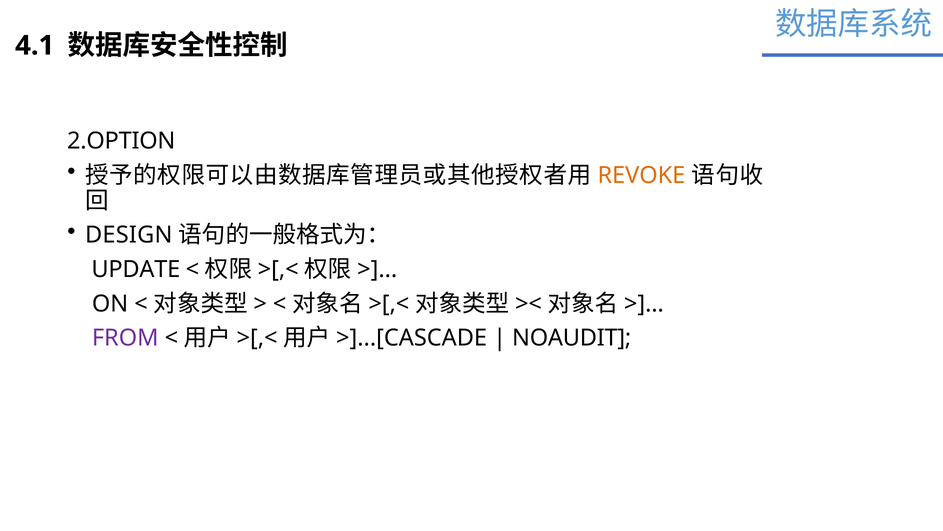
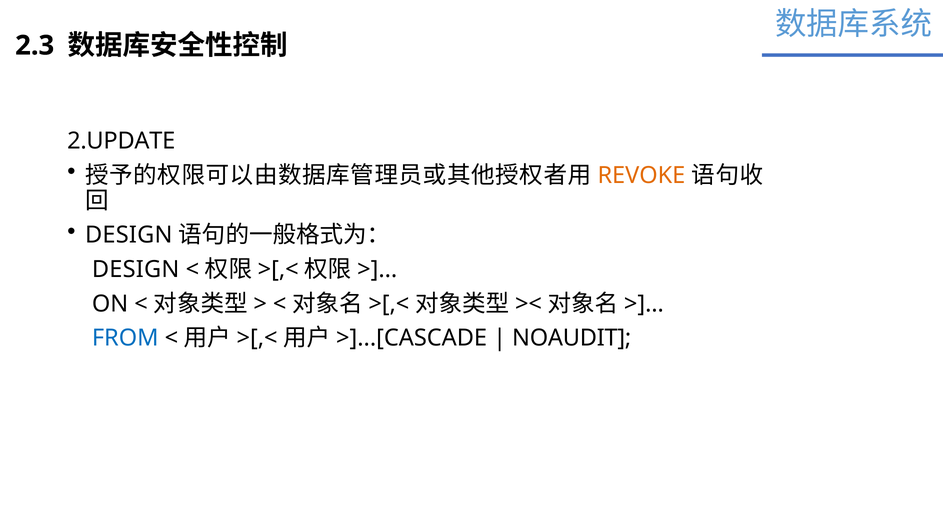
4.1: 4.1 -> 2.3 (35, 45)
2.OPTION: 2.OPTION -> 2.UPDATE (121, 141)
UPDATE: UPDATE -> DESIGN (136, 269)
FROM colour: purple -> blue (125, 338)
